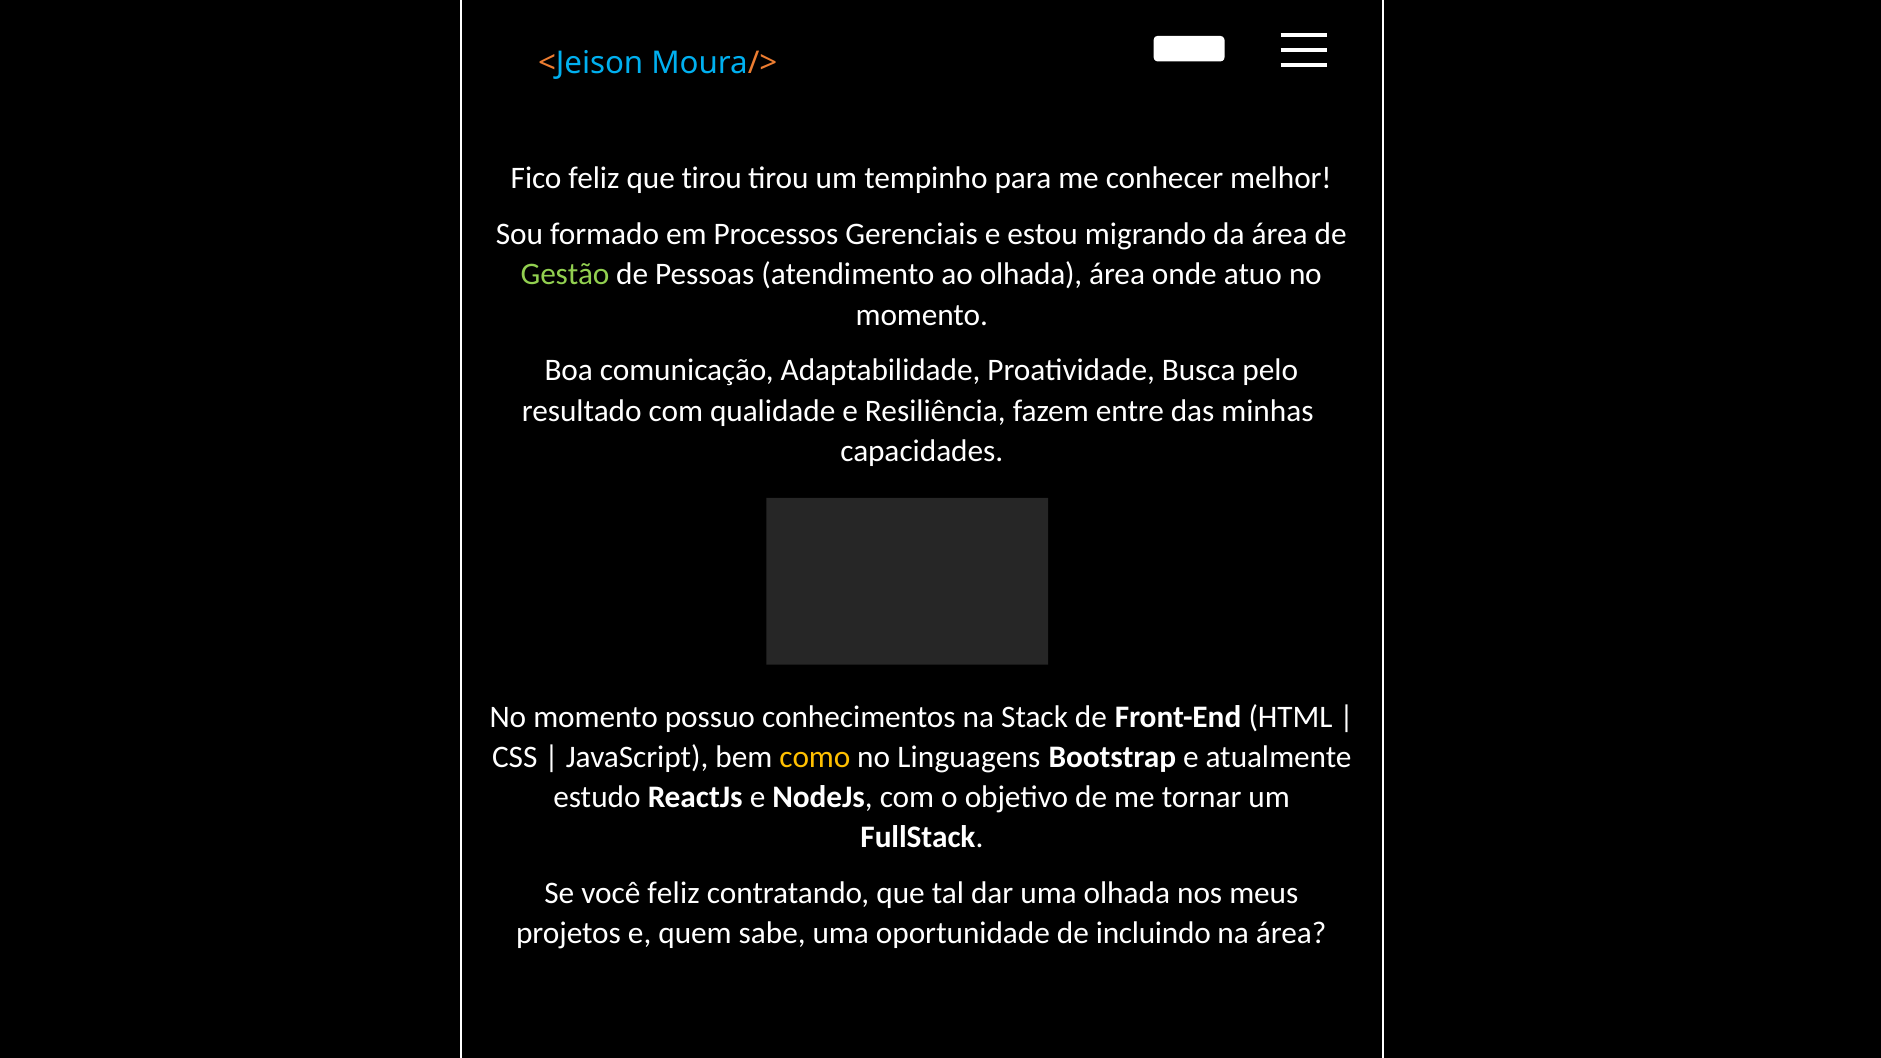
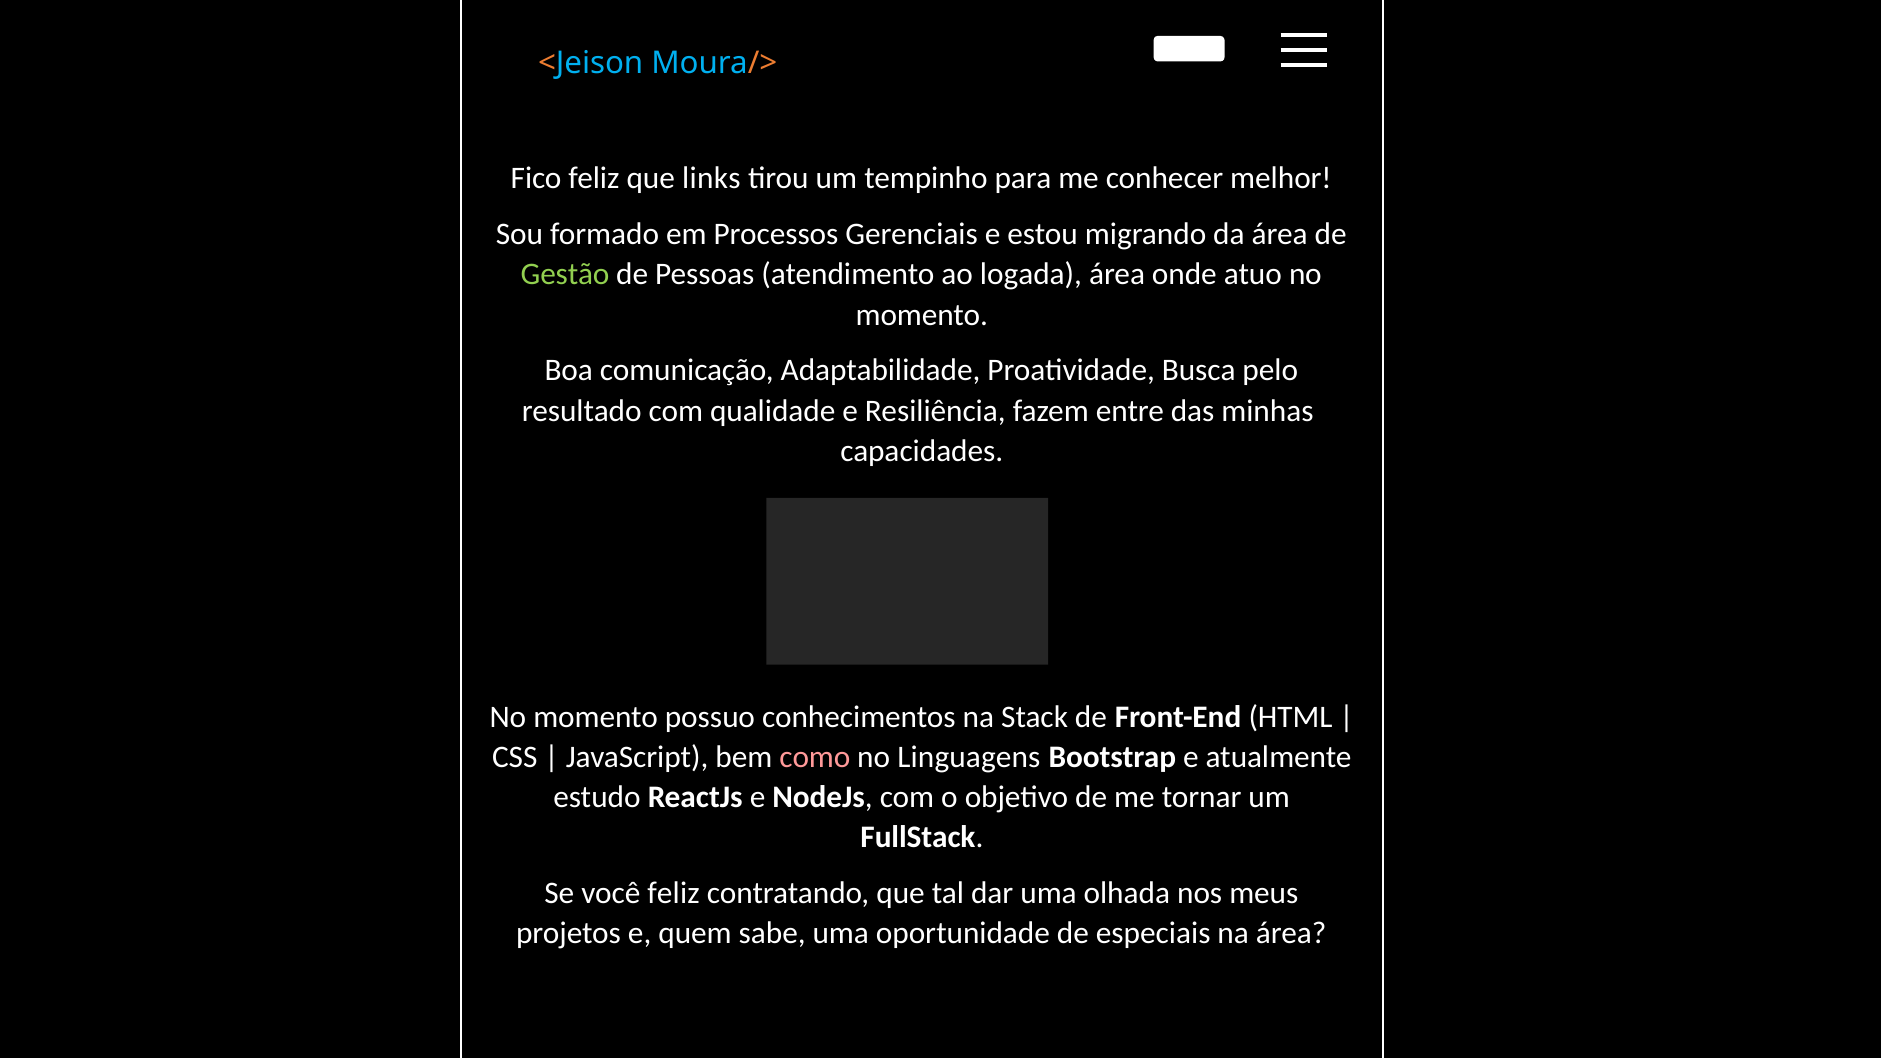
que tirou: tirou -> links (711, 178)
ao olhada: olhada -> logada (1031, 275)
como colour: yellow -> pink (815, 757)
incluindo: incluindo -> especiais (1153, 933)
